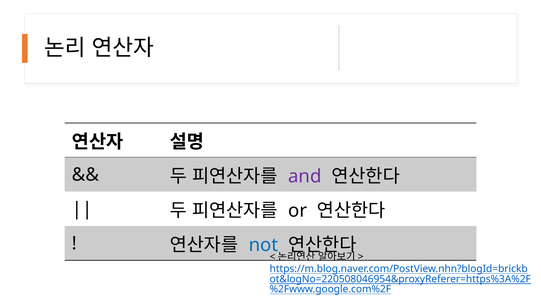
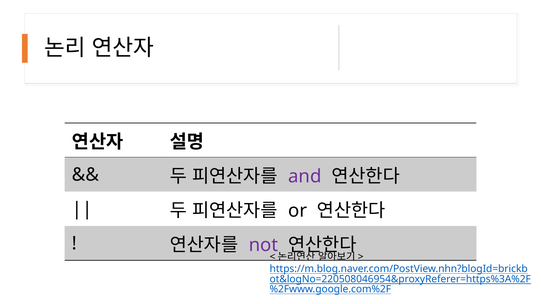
not colour: blue -> purple (263, 245)
